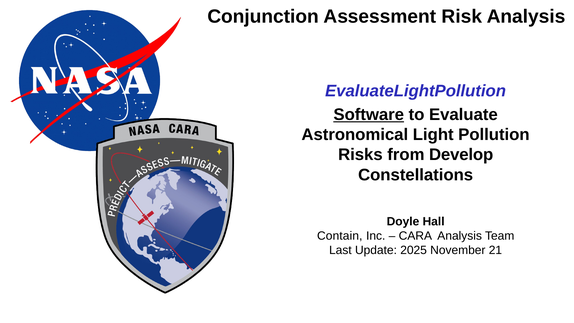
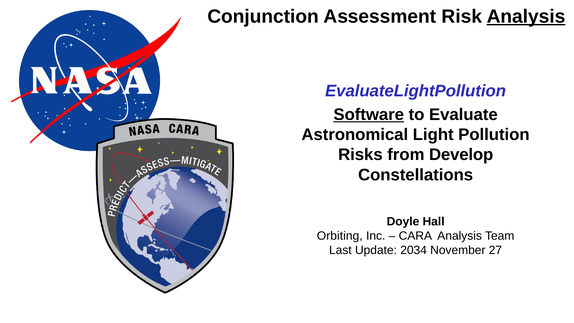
Analysis underline: none -> present (526, 16)
Contain: Contain -> Orbiting (340, 236)
2025: 2025 -> 2034 (414, 250)
21: 21 -> 27 (495, 250)
